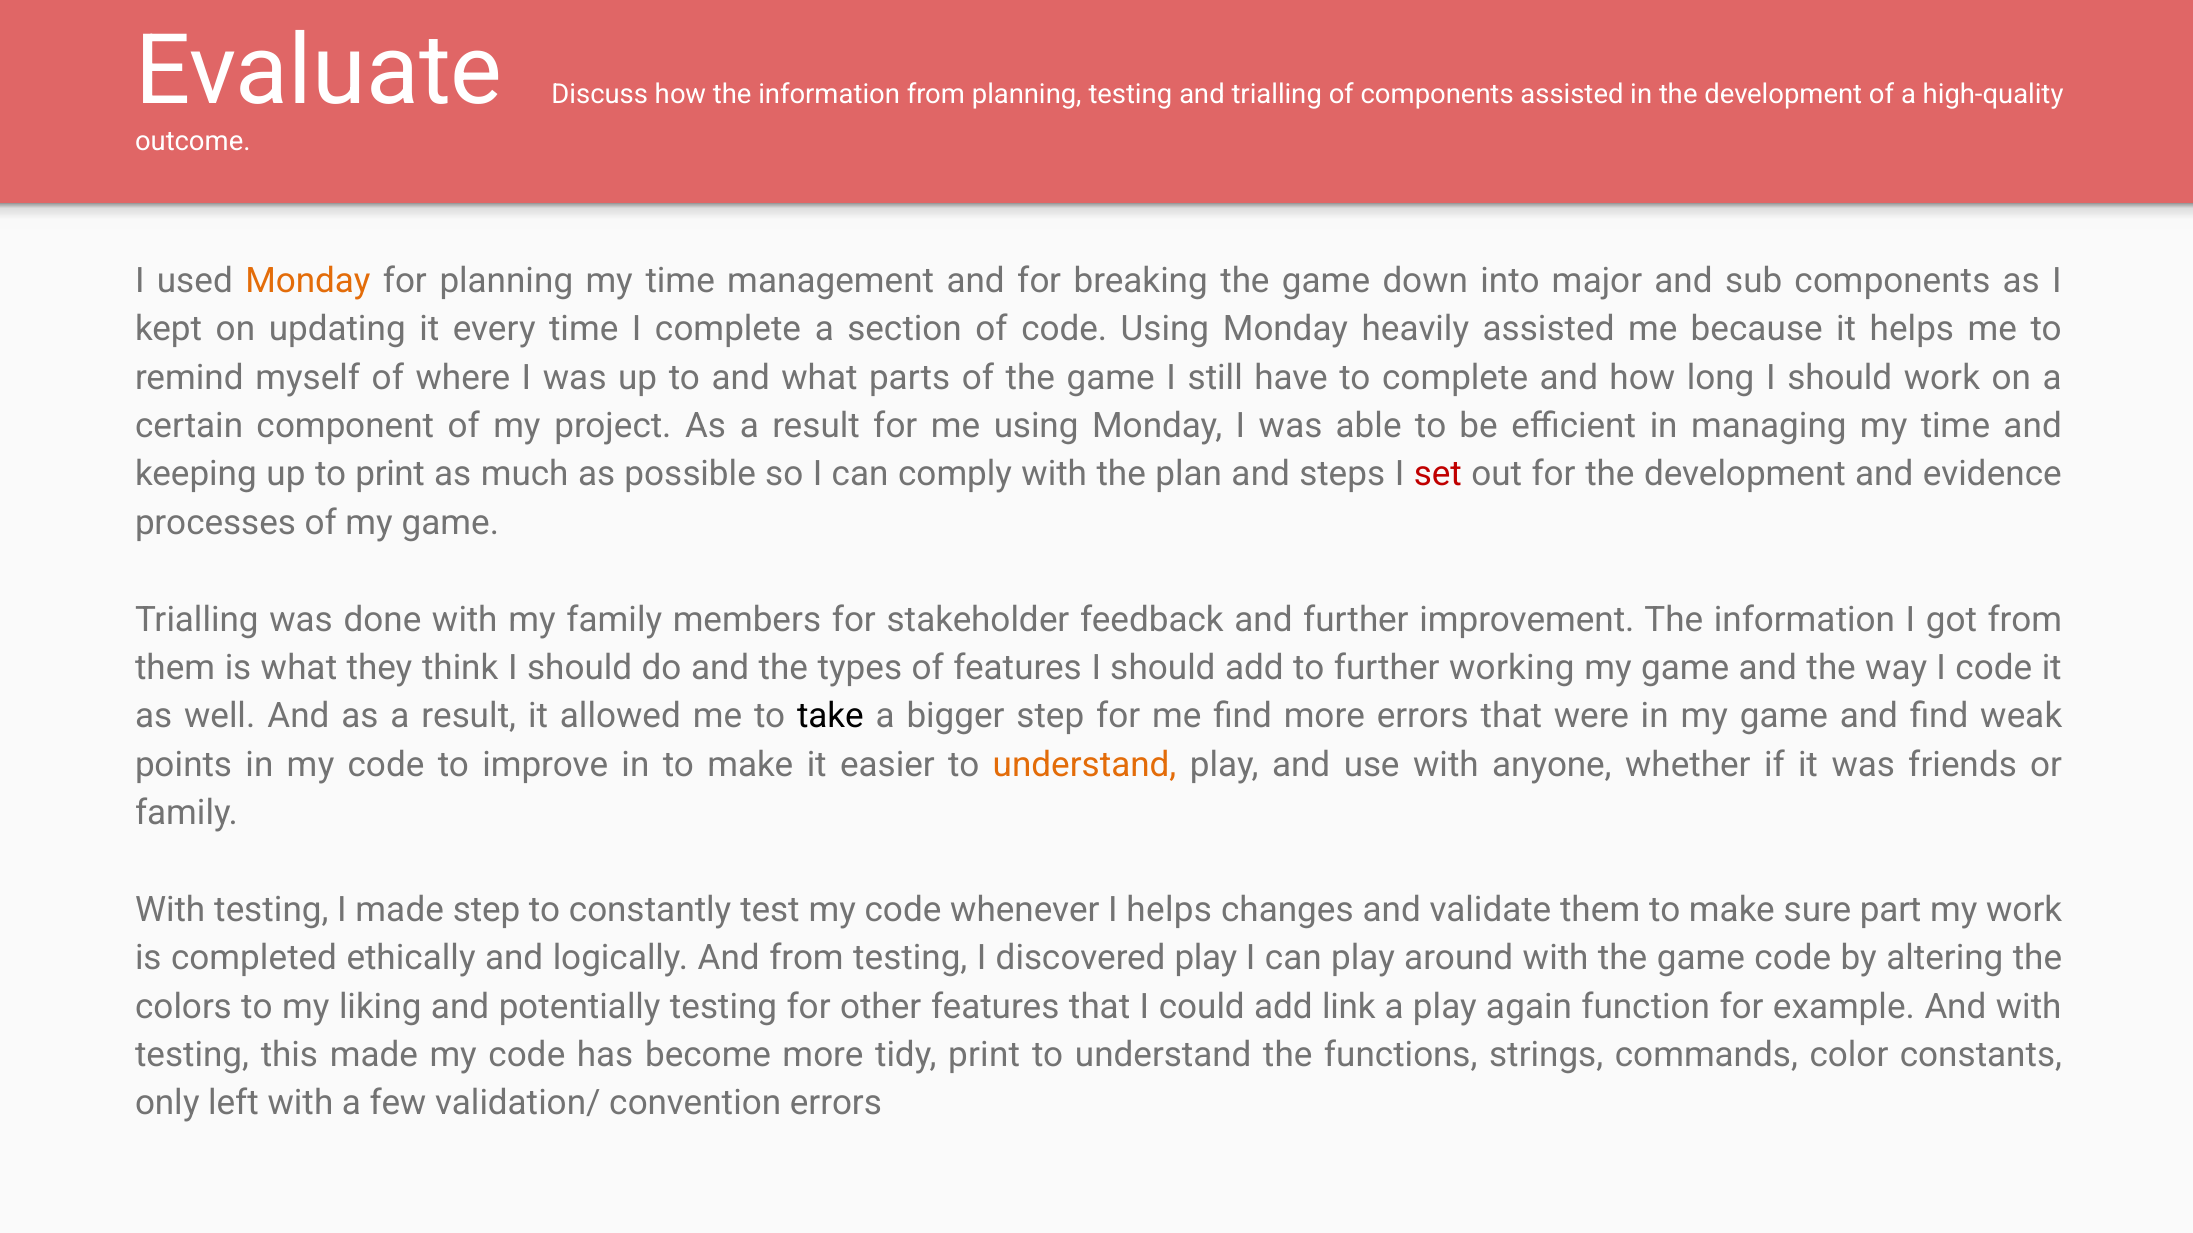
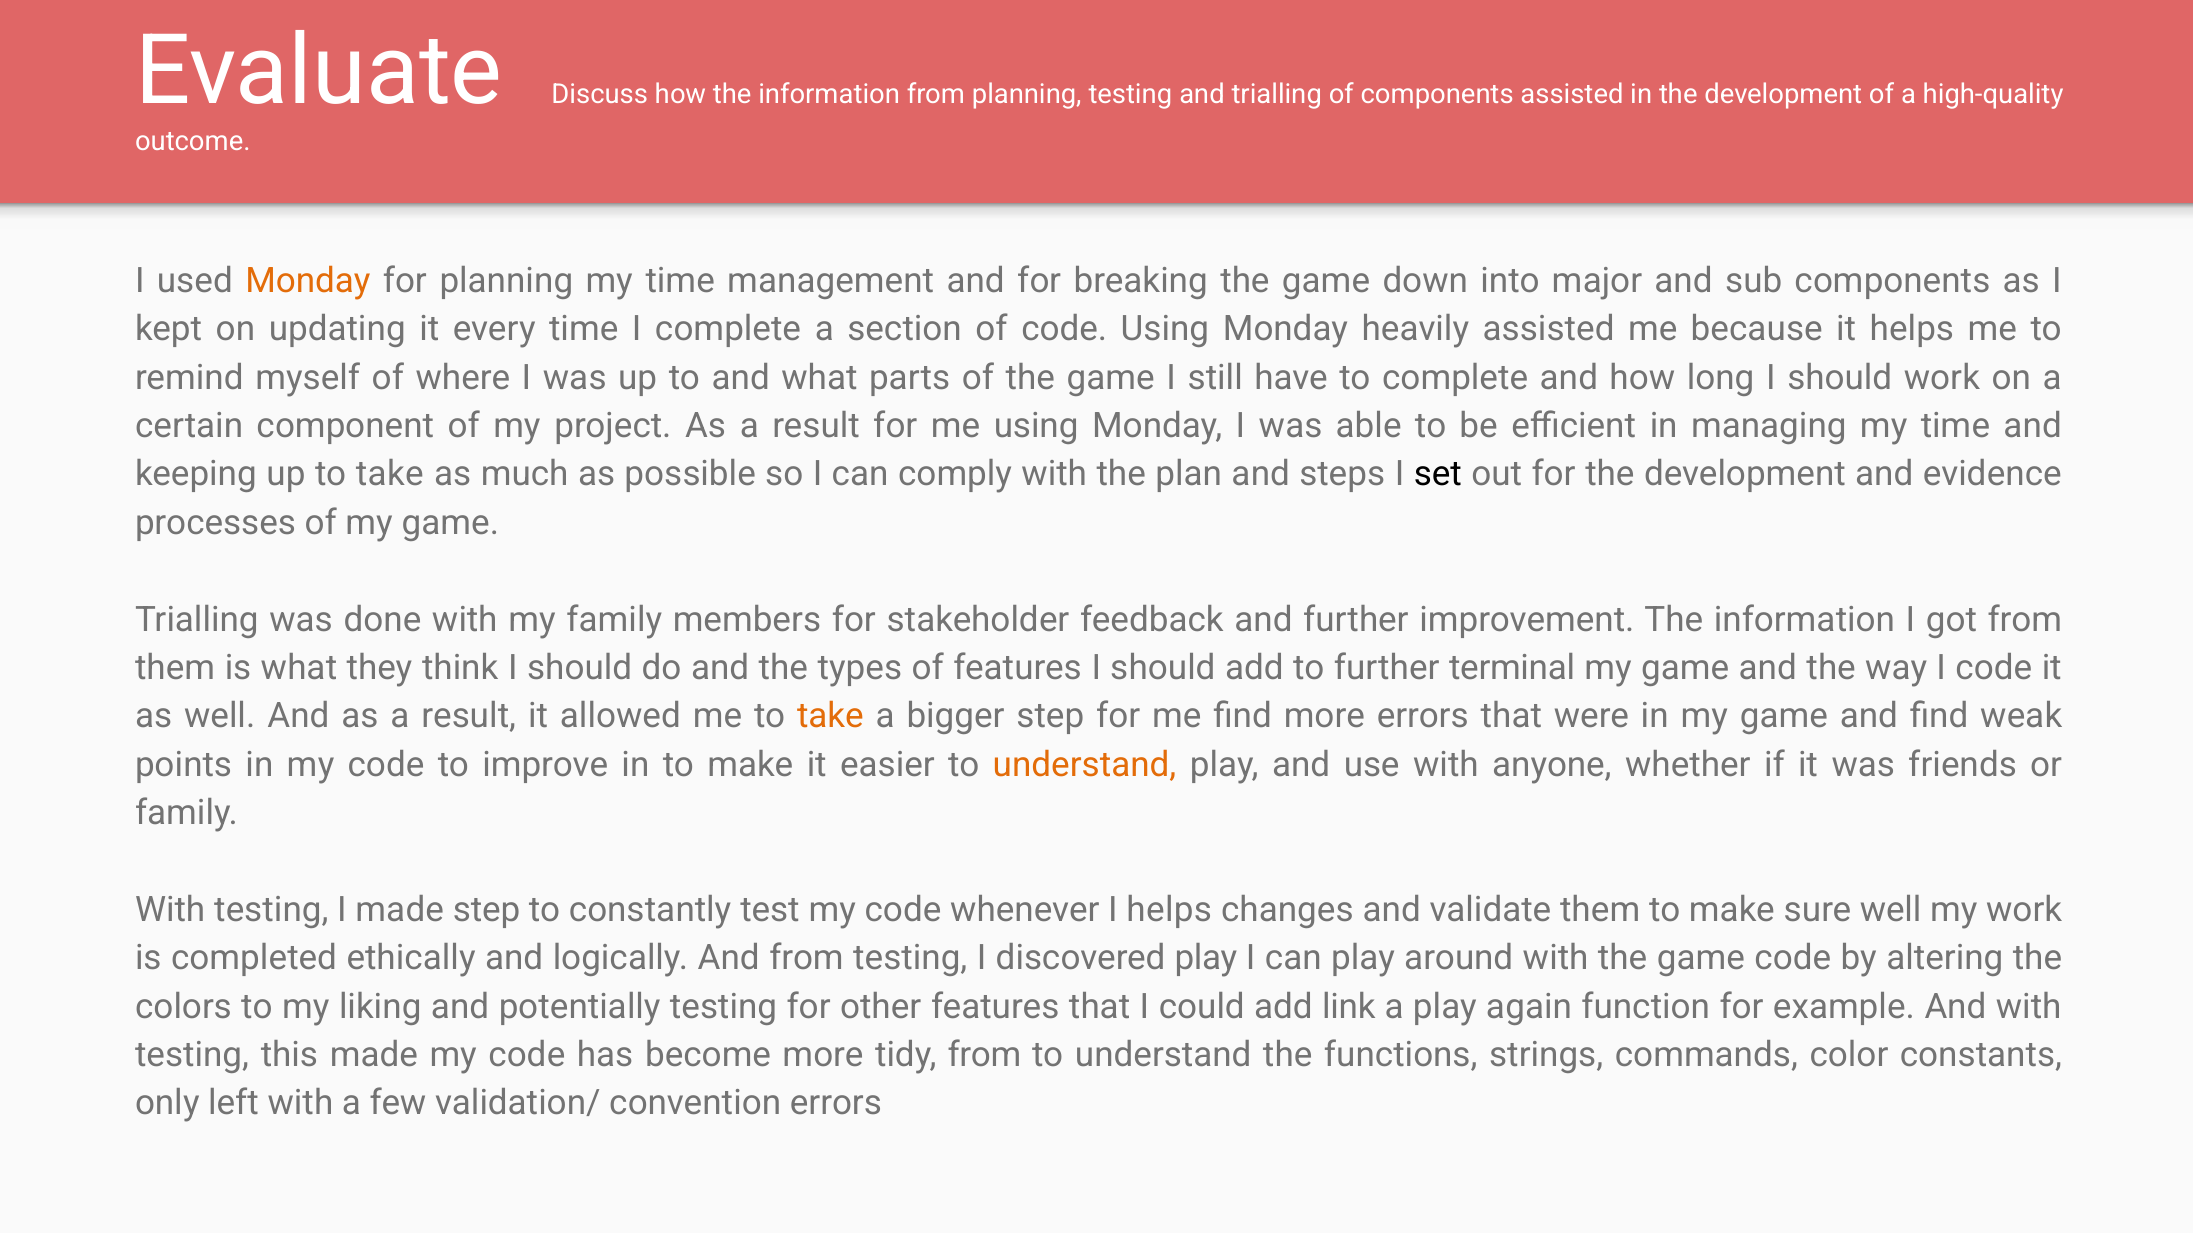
up to print: print -> take (390, 475)
set colour: red -> black (1438, 475)
working: working -> terminal (1512, 668)
take colour: black -> orange (830, 717)
sure part: part -> well (1891, 910)
tidy print: print -> from (984, 1055)
